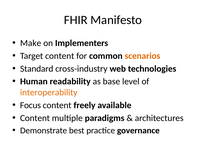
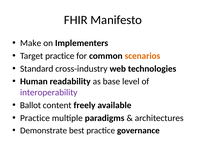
Target content: content -> practice (60, 56)
interoperability colour: orange -> purple (49, 93)
Focus: Focus -> Ballot (30, 106)
Content: Content -> Practice (35, 118)
